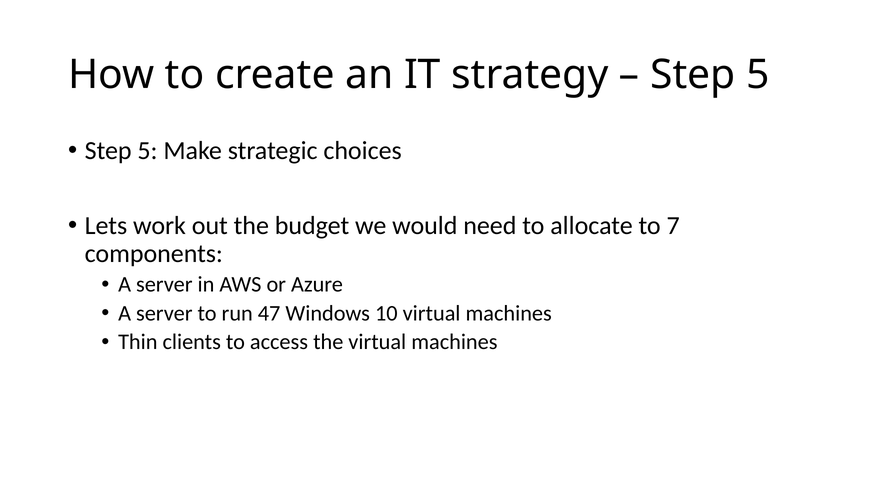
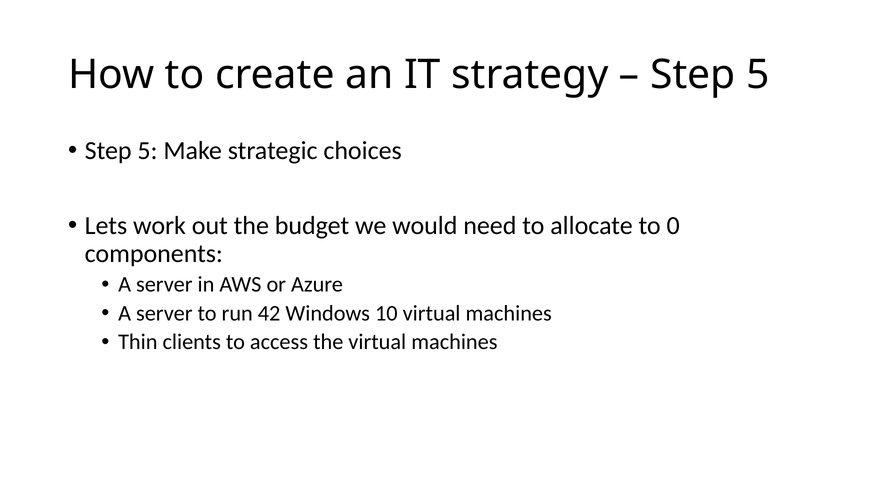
7: 7 -> 0 (673, 226)
47: 47 -> 42 (269, 313)
